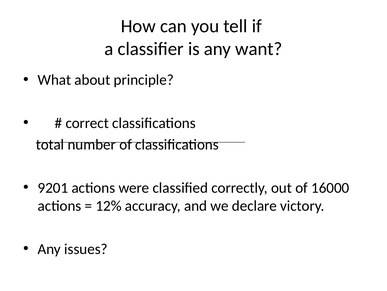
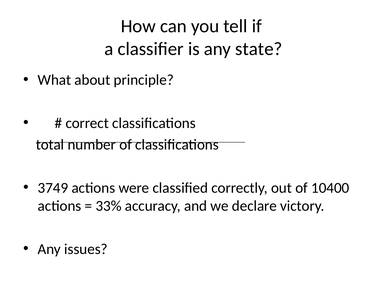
want: want -> state (259, 49)
9201: 9201 -> 3749 (53, 187)
16000: 16000 -> 10400 (330, 187)
12%: 12% -> 33% (109, 205)
